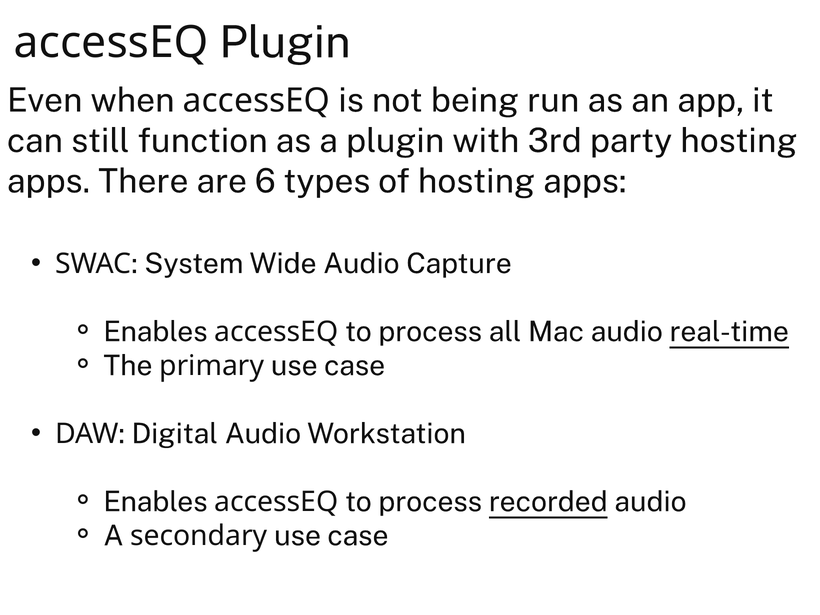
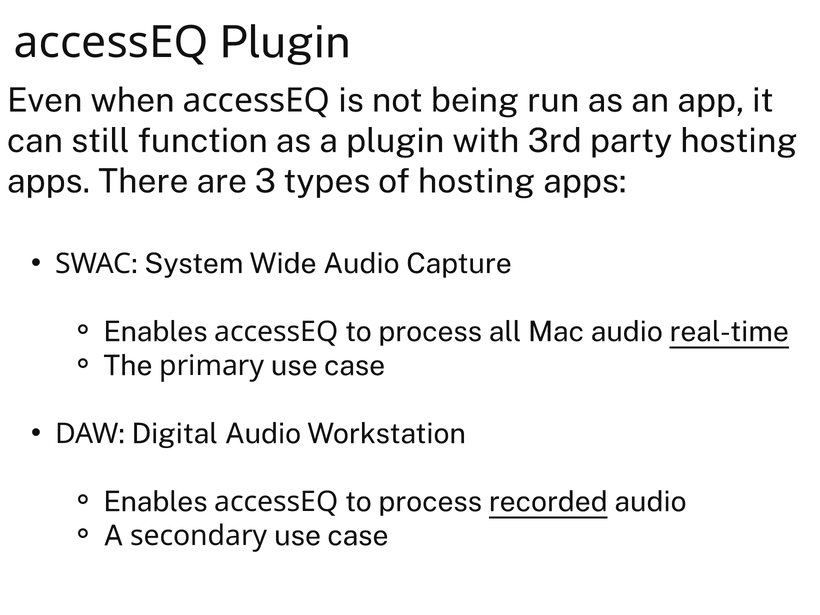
6: 6 -> 3 (265, 181)
